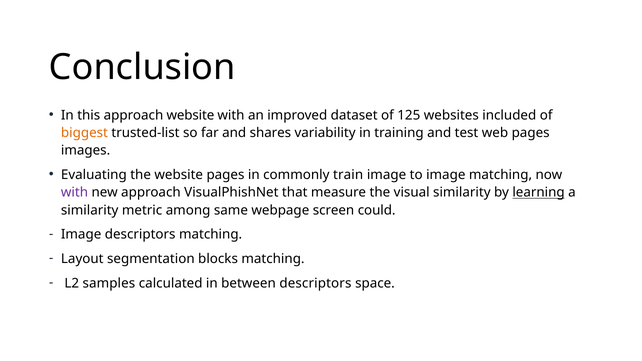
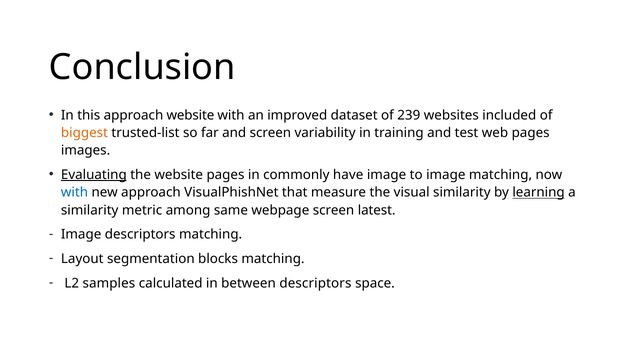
125: 125 -> 239 (409, 115)
and shares: shares -> screen (270, 133)
Evaluating underline: none -> present (94, 175)
train: train -> have (348, 175)
with colour: purple -> blue (75, 193)
could: could -> latest (377, 210)
